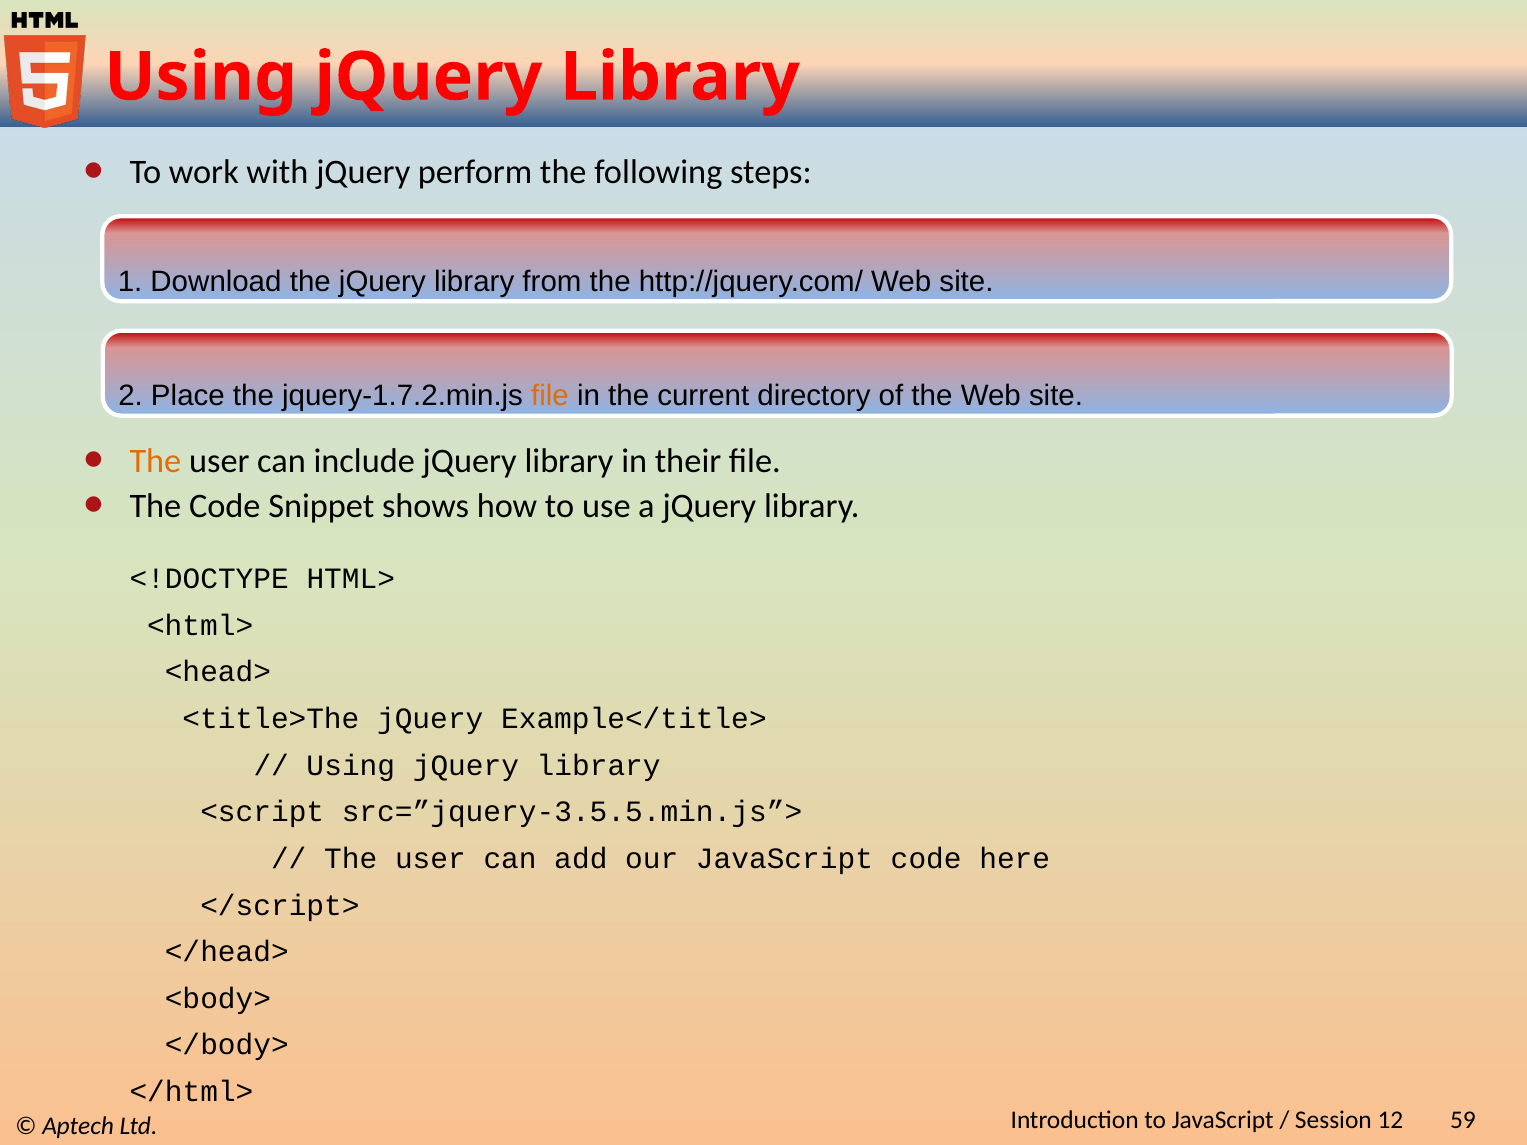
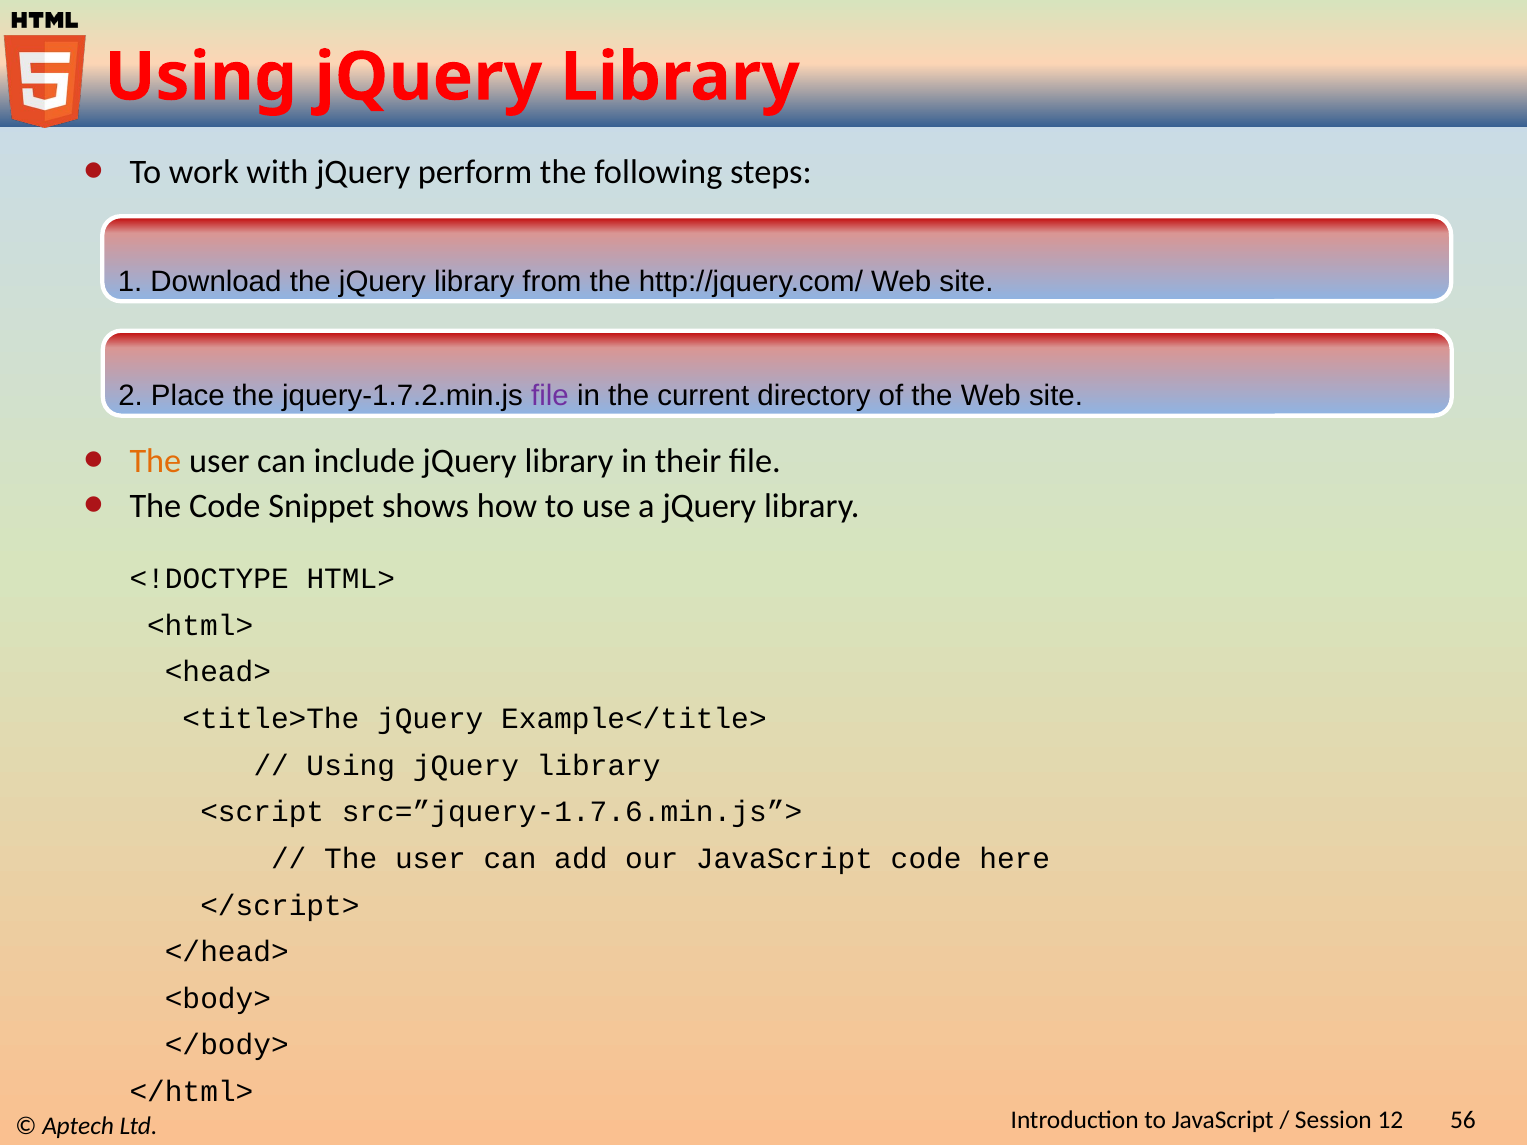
file colour: orange -> purple (550, 396)
src=”jquery-3.5.5.min.js”>: src=”jquery-3.5.5.min.js”> -> src=”jquery-1.7.6.min.js”> (572, 812)
59: 59 -> 56 (1463, 1120)
